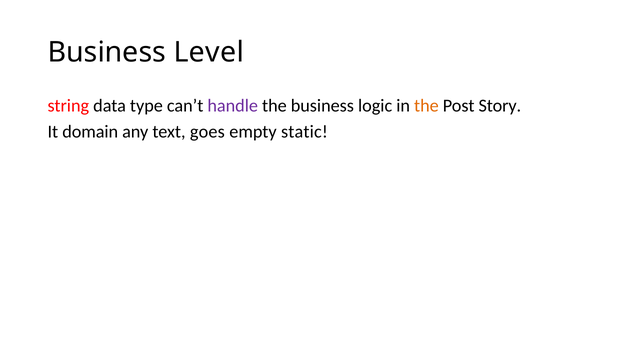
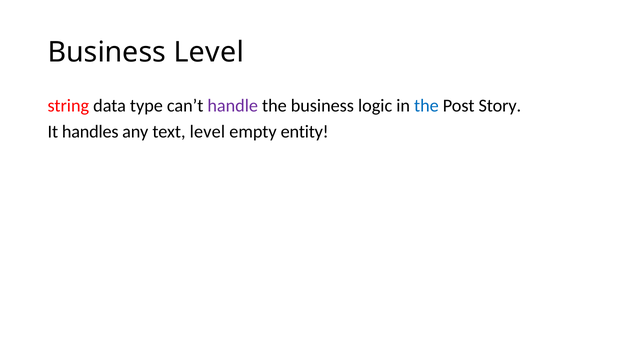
the colour: orange -> blue (426, 106)
domain: domain -> handles (90, 132)
text goes: goes -> level (207, 132)
static: static -> entity (305, 132)
